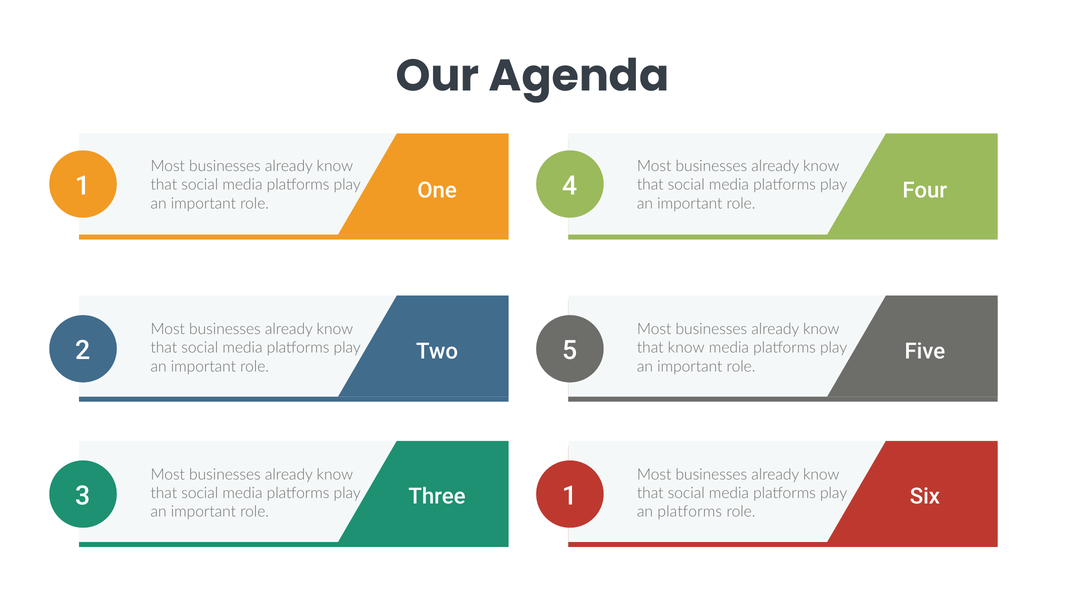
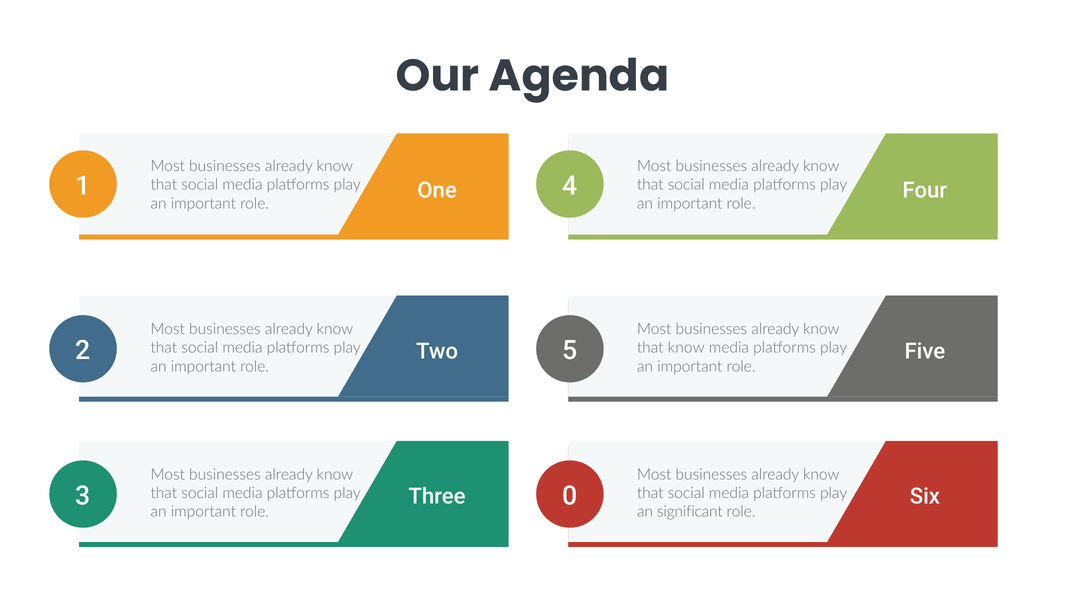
3 1: 1 -> 0 (570, 496)
an platforms: platforms -> significant (690, 512)
